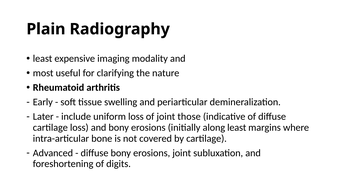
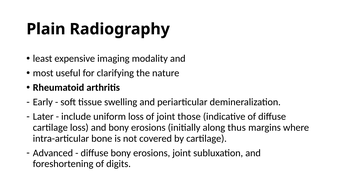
along least: least -> thus (237, 127)
